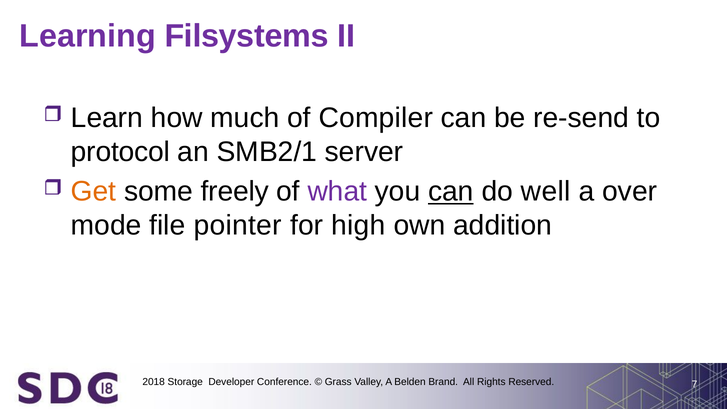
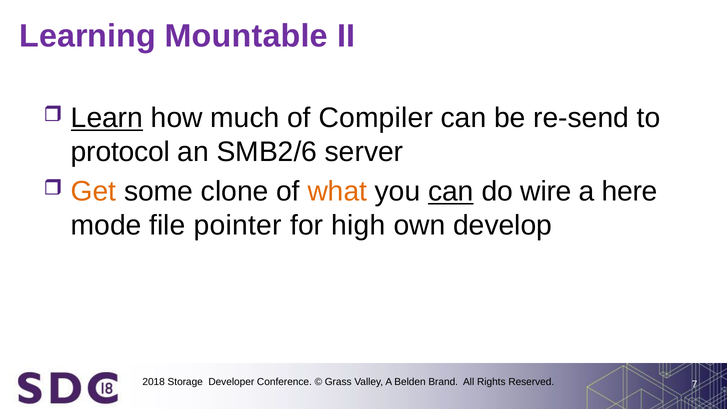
Filsystems: Filsystems -> Mountable (246, 36)
Learn underline: none -> present (107, 118)
SMB2/1: SMB2/1 -> SMB2/6 (267, 152)
freely: freely -> clone (235, 192)
what colour: purple -> orange (337, 192)
well: well -> wire (546, 192)
over: over -> here (630, 192)
addition: addition -> develop (503, 226)
